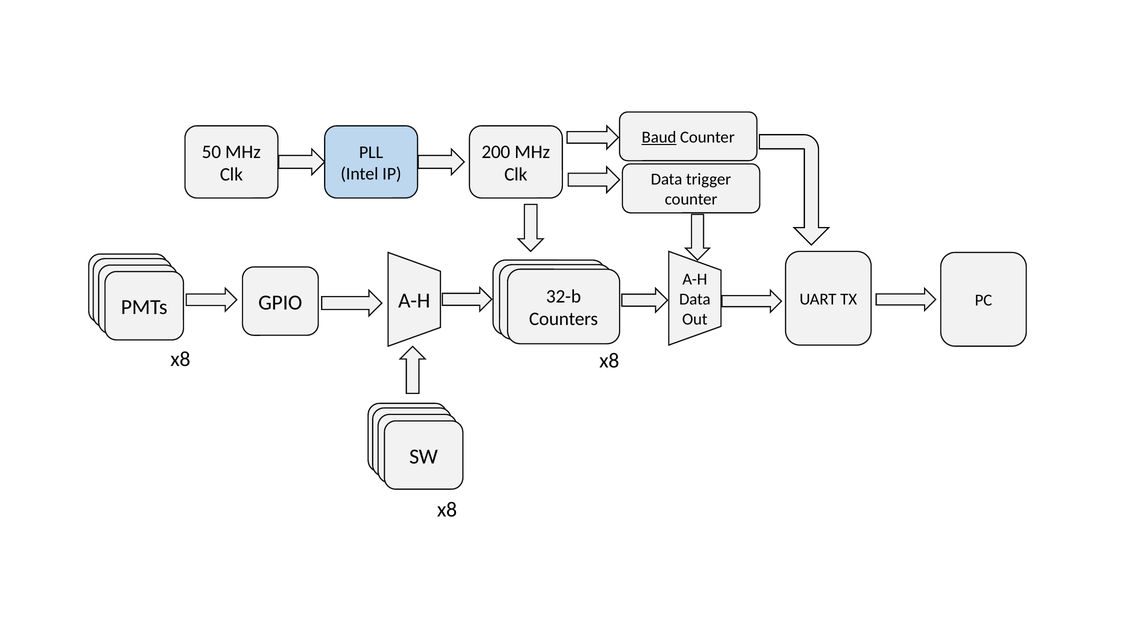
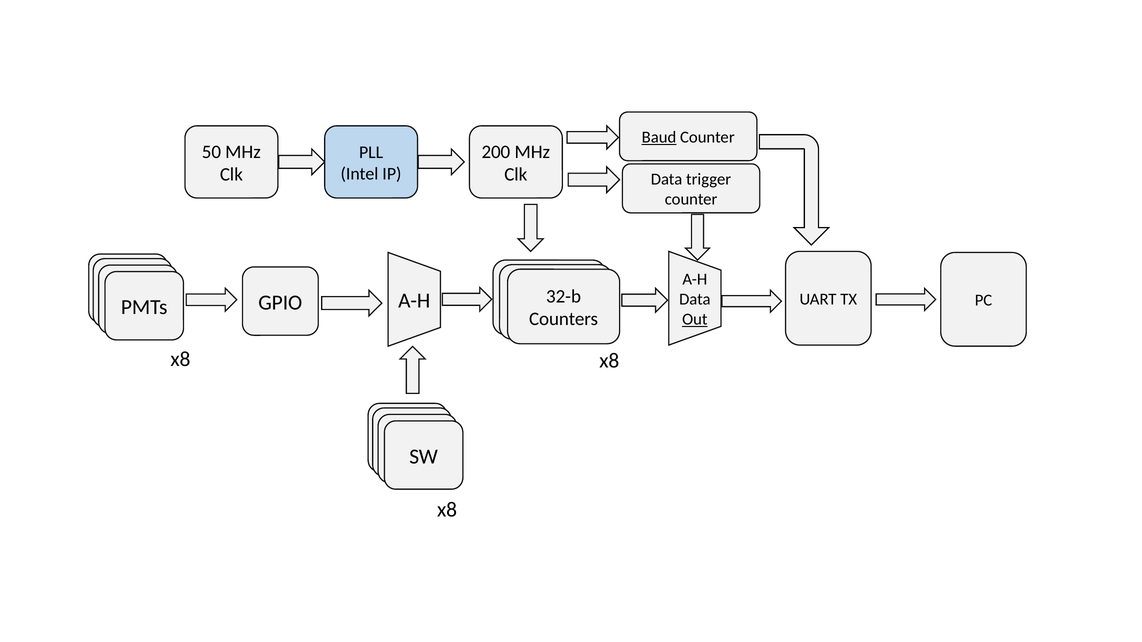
Out underline: none -> present (695, 320)
